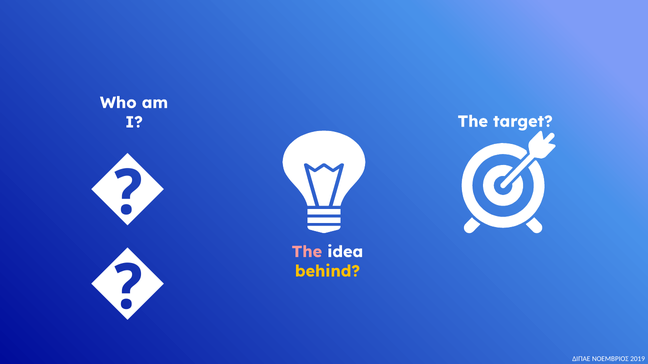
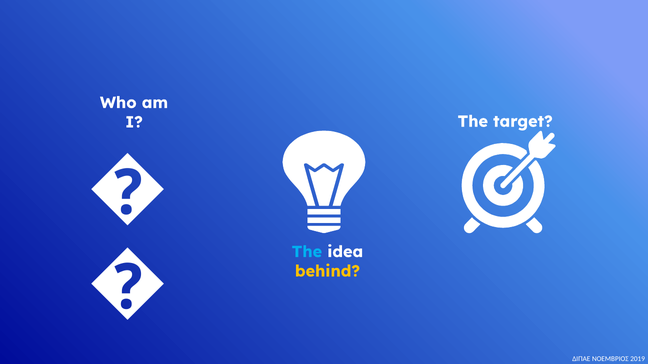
The colour: pink -> light blue (307, 252)
